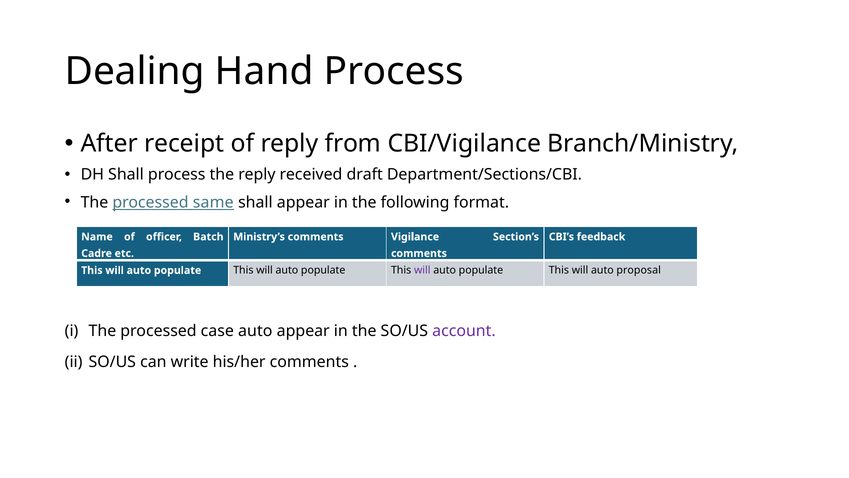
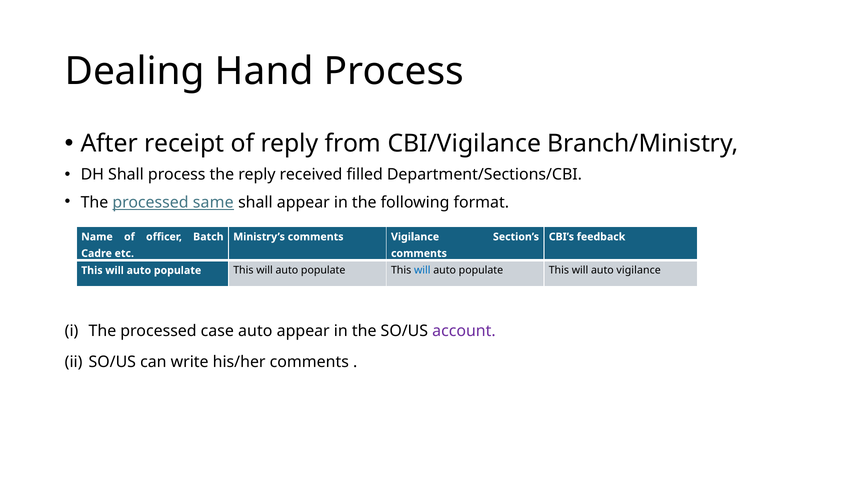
draft: draft -> filled (365, 174)
will colour: purple -> blue (422, 270)
auto proposal: proposal -> vigilance (639, 270)
